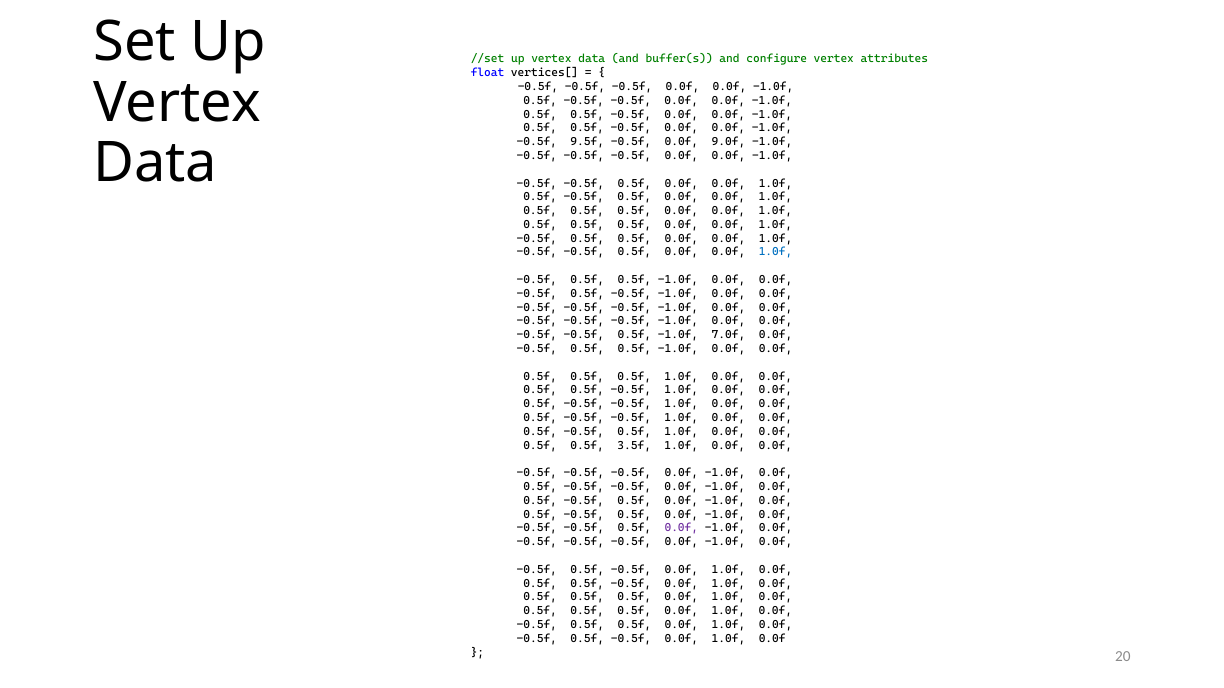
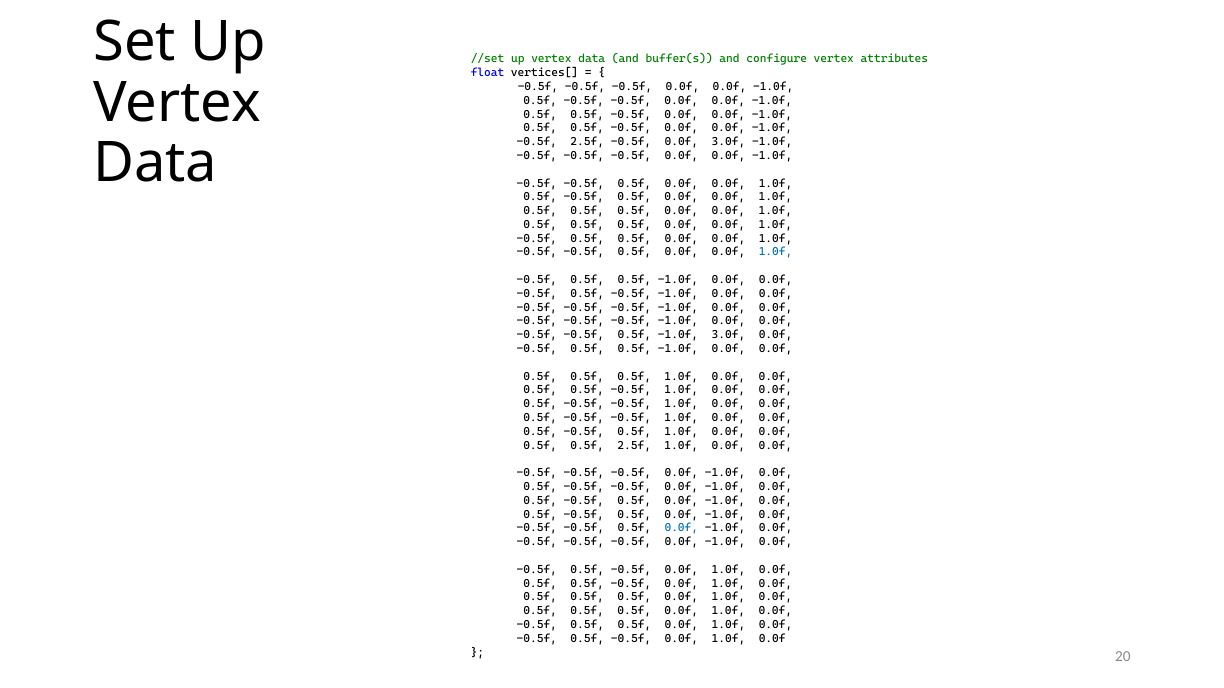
-0.5f 9.5f: 9.5f -> 2.5f (587, 142)
0.0f 9.0f: 9.0f -> 3.0f (728, 142)
-1.0f 7.0f: 7.0f -> 3.0f (728, 335)
0.5f 3.5f: 3.5f -> 2.5f (634, 446)
0.0f colour: purple -> blue (681, 528)
